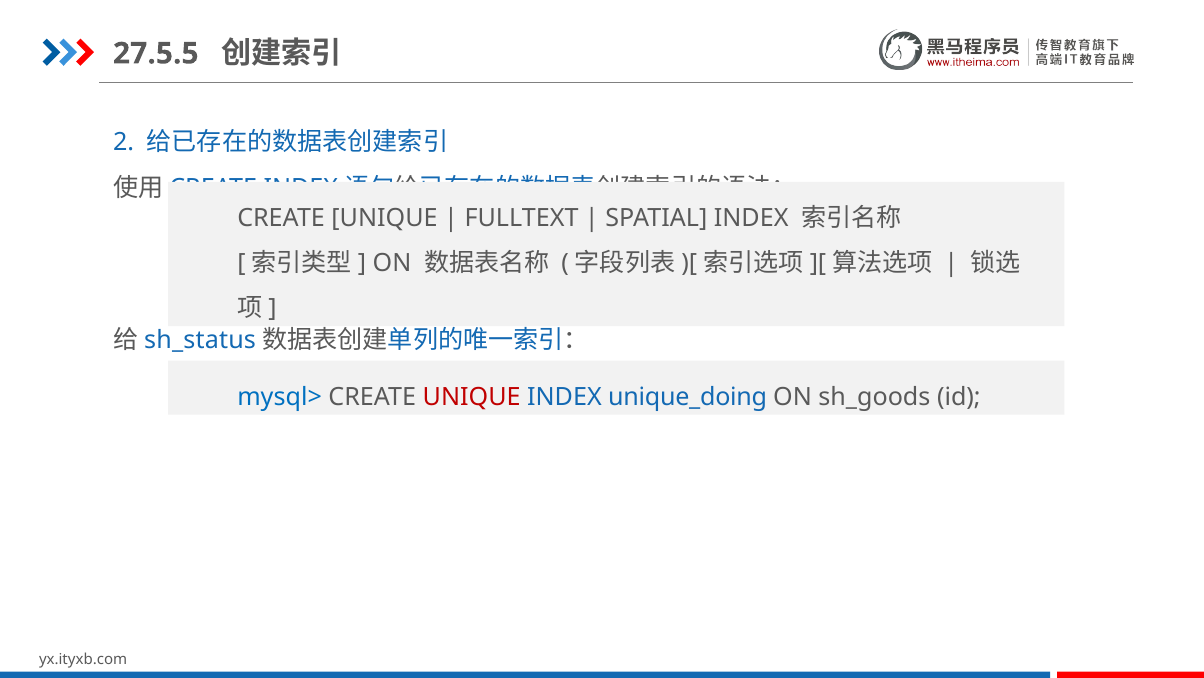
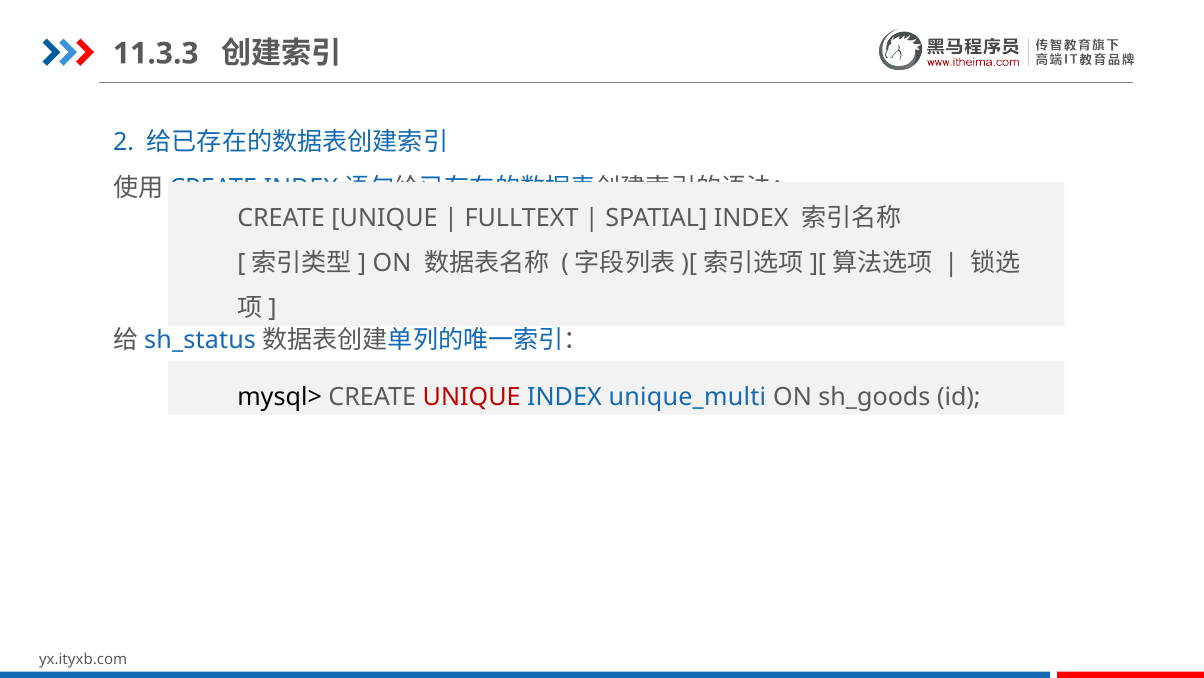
27.5.5: 27.5.5 -> 11.3.3 (156, 53)
mysql> colour: blue -> black (280, 397)
unique_doing: unique_doing -> unique_multi (687, 397)
